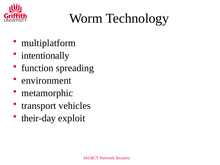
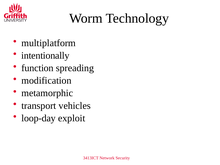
environment: environment -> modification (46, 81)
their-day: their-day -> loop-day (39, 118)
